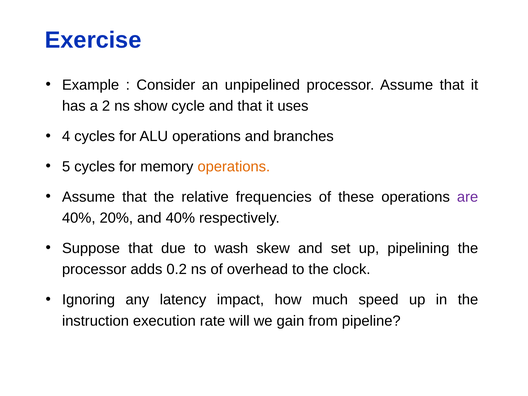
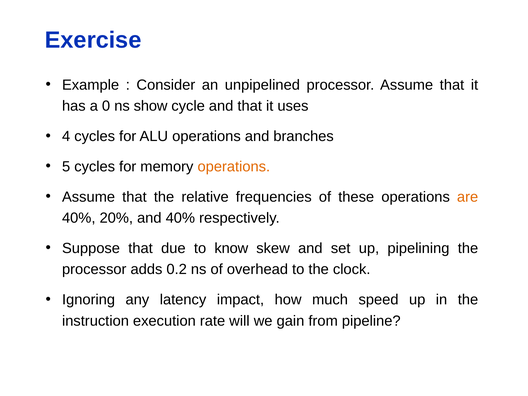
2: 2 -> 0 (106, 106)
are colour: purple -> orange (468, 197)
wash: wash -> know (231, 248)
